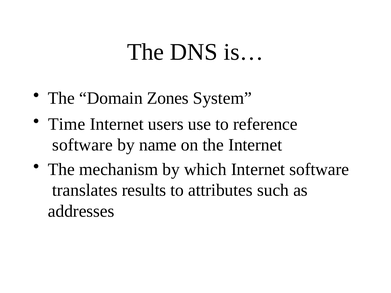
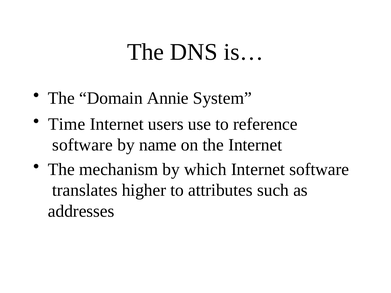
Zones: Zones -> Annie (168, 98)
results: results -> higher (144, 190)
